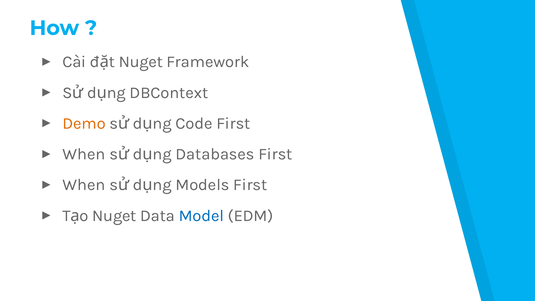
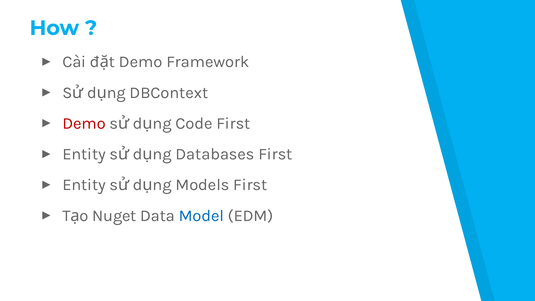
Nuget: Nuget -> Demo (141, 62)
Demo colour: orange -> red (84, 123)
When: When -> Entity (84, 154)
When: When -> Entity (84, 185)
